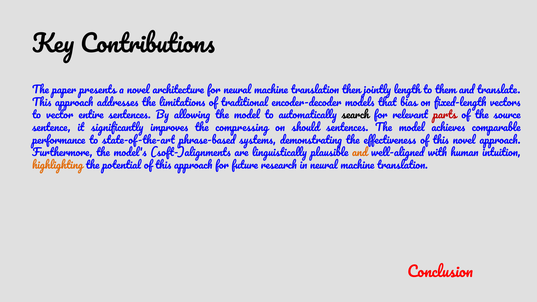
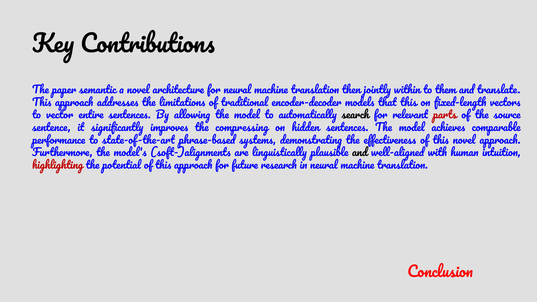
presents: presents -> semantic (98, 90)
length: length -> within (407, 90)
that bias: bias -> this (409, 103)
should: should -> hidden (306, 128)
and colour: orange -> black (360, 153)
highlighting colour: orange -> red (58, 165)
